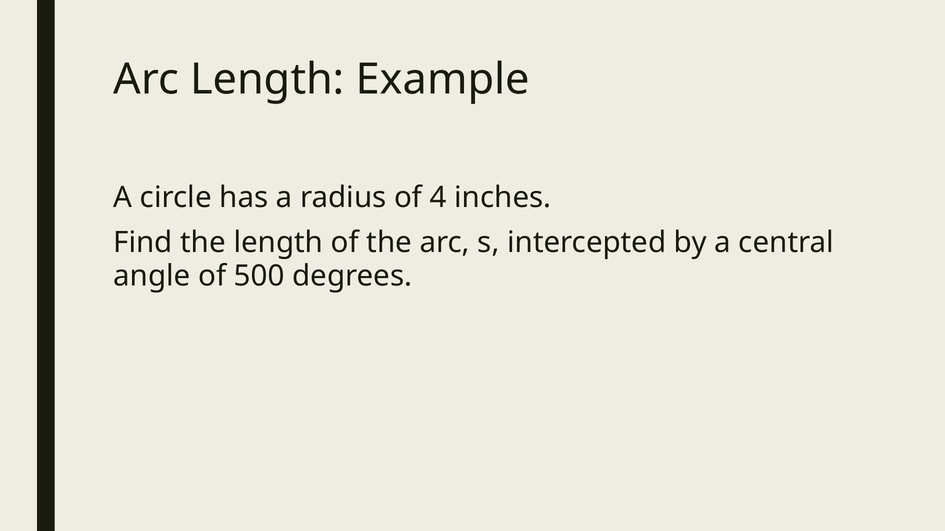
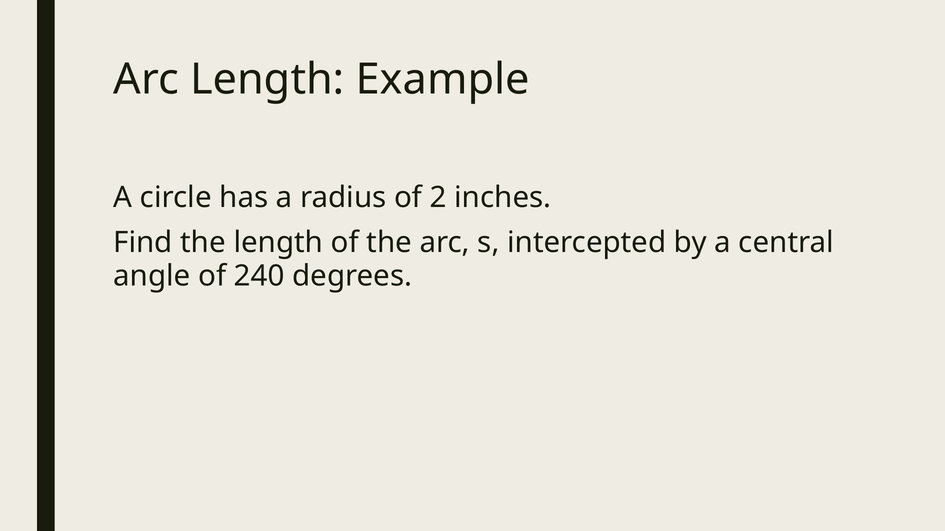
4: 4 -> 2 (438, 198)
500: 500 -> 240 (259, 276)
